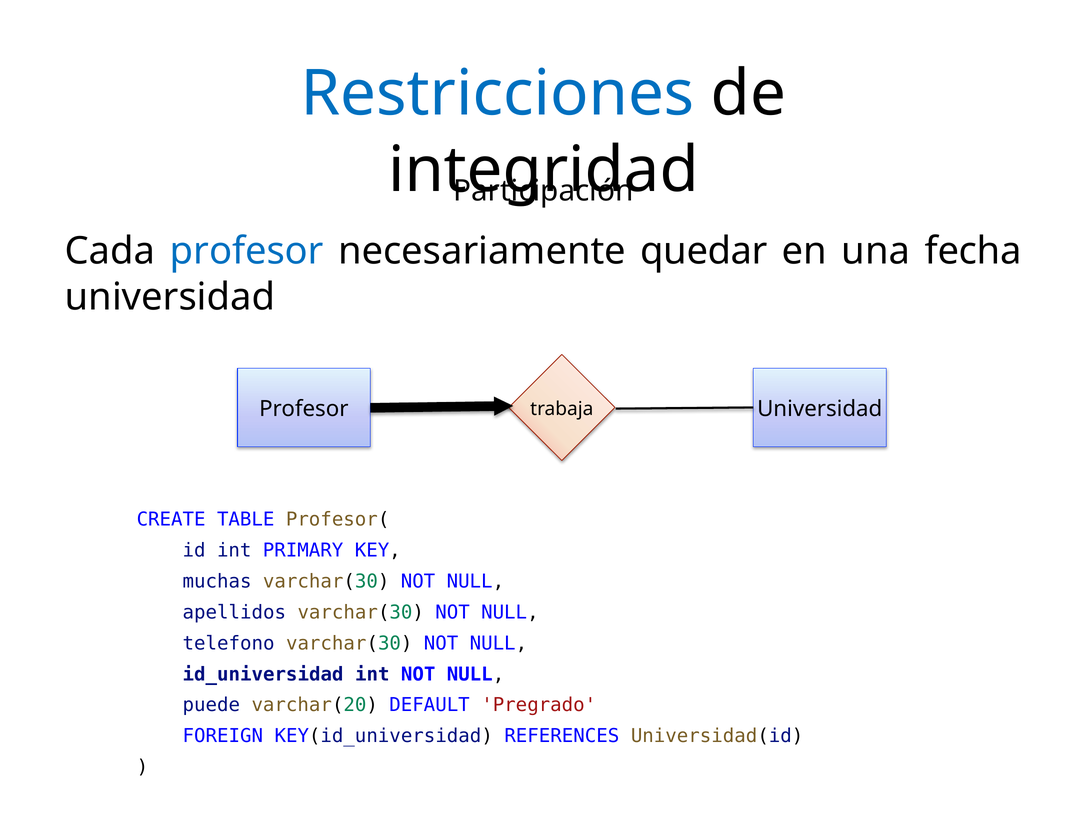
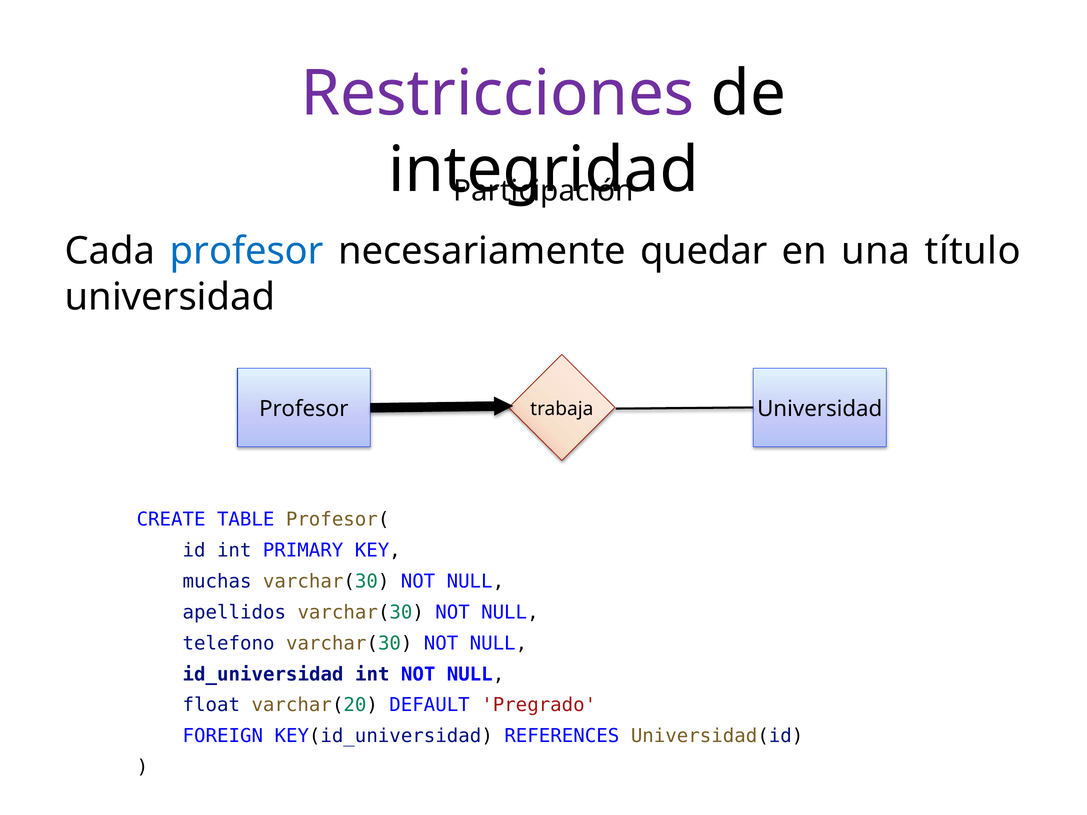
Restricciones colour: blue -> purple (498, 94)
fecha: fecha -> título (973, 251)
puede: puede -> float (211, 705)
